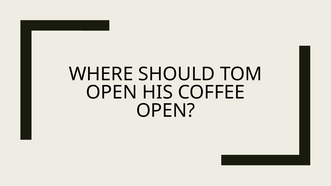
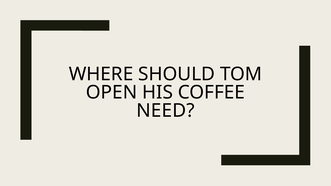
OPEN: OPEN -> NEED (165, 111)
